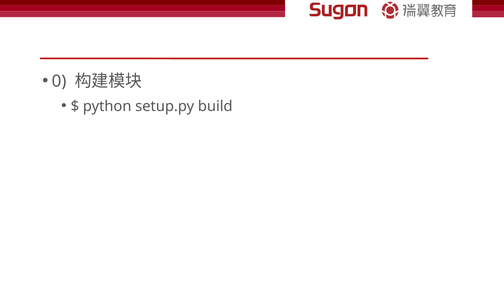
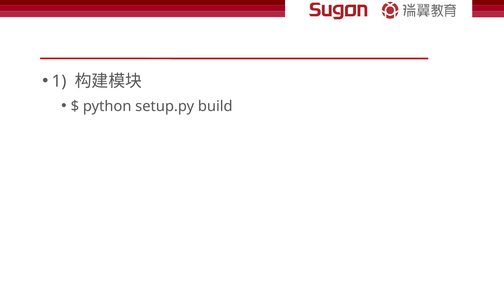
0: 0 -> 1 (59, 81)
